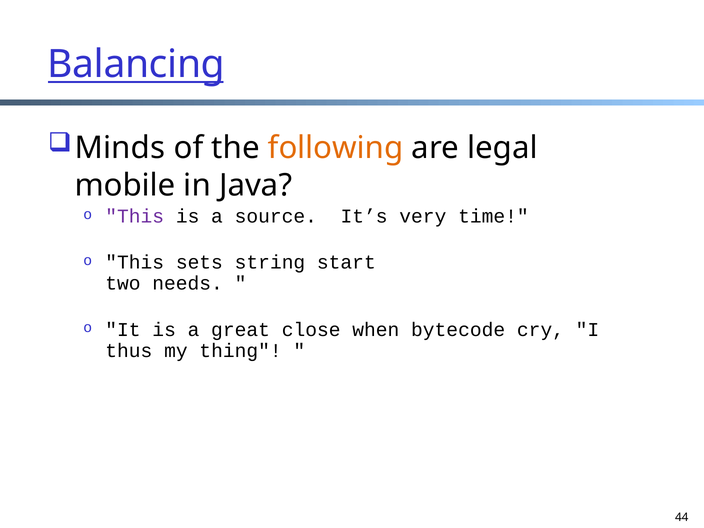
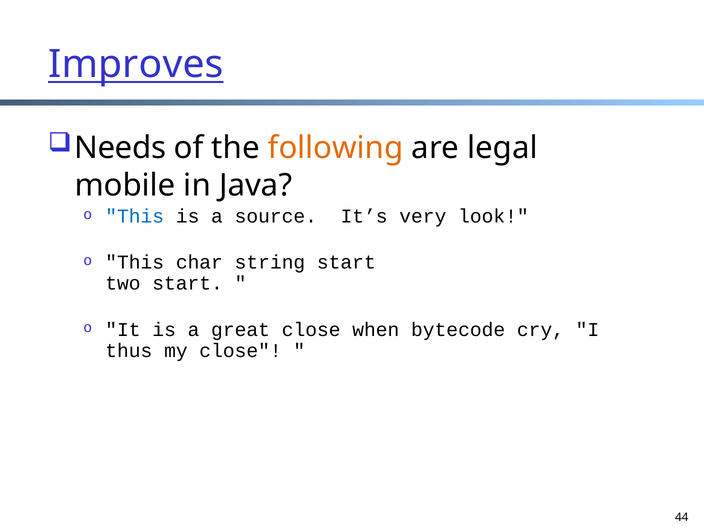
Balancing: Balancing -> Improves (136, 64)
Minds: Minds -> Needs (120, 148)
This colour: purple -> blue (135, 216)
time: time -> look (493, 216)
sets: sets -> char (199, 262)
two needs: needs -> start (188, 283)
my thing: thing -> close (241, 351)
